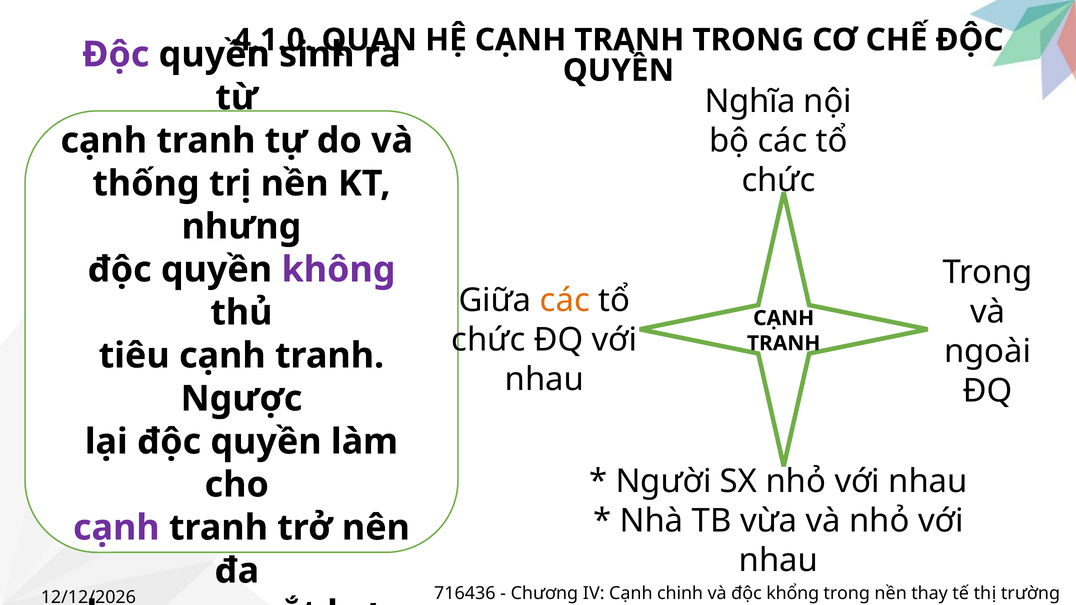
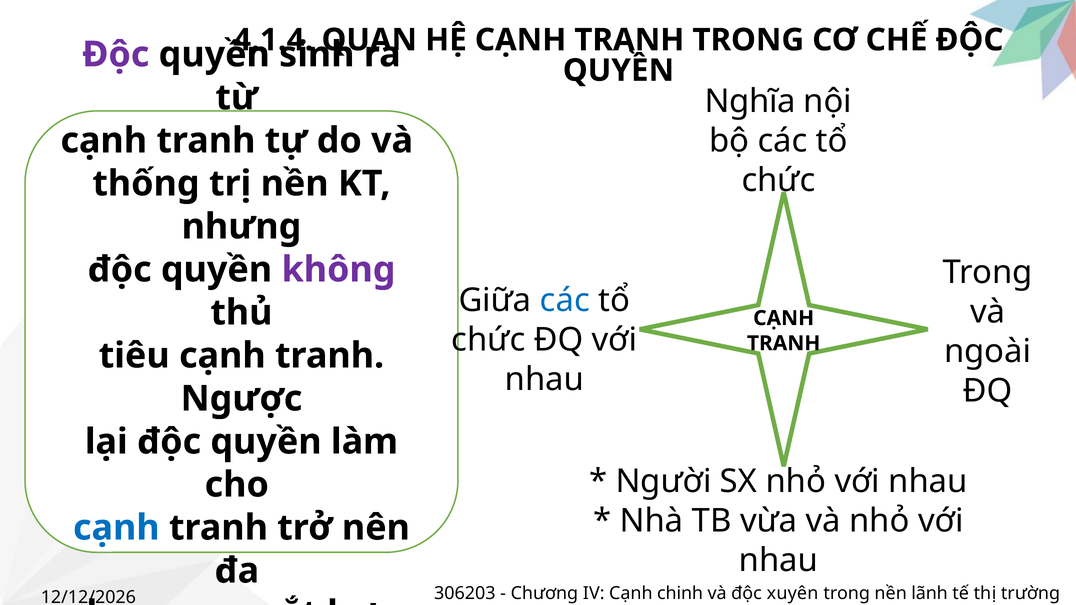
4.1.0: 4.1.0 -> 4.1.4 (273, 40)
các colour: orange -> blue (565, 301)
cạnh colour: purple -> blue (116, 528)
716436: 716436 -> 306203 (465, 594)
khổng: khổng -> xuyên (793, 594)
thay: thay -> lãnh (930, 594)
